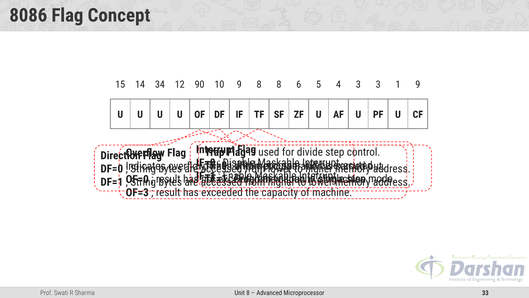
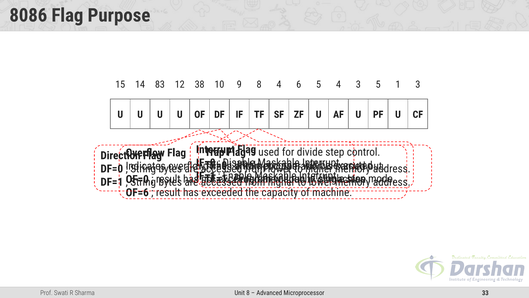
Concept: Concept -> Purpose (119, 15)
34: 34 -> 83 (160, 84)
90: 90 -> 38 (200, 84)
8 8: 8 -> 4 (279, 84)
3 3: 3 -> 5 (378, 84)
1 9: 9 -> 3 (418, 84)
OF=3: OF=3 -> OF=6 (137, 192)
